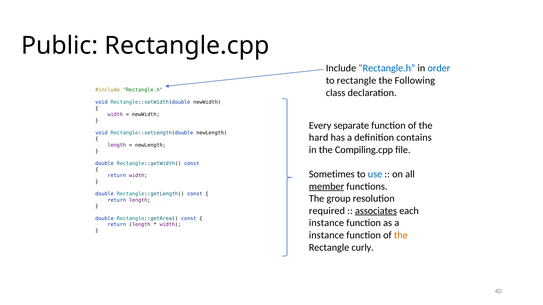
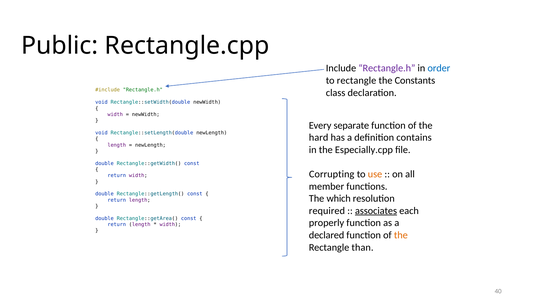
Rectangle.h colour: blue -> purple (387, 68)
Following: Following -> Constants (415, 81)
Compiling.cpp: Compiling.cpp -> Especially.cpp (364, 150)
Sometimes: Sometimes -> Corrupting (332, 174)
use colour: blue -> orange (375, 174)
member underline: present -> none (327, 187)
group: group -> which (339, 199)
instance: instance -> properly (327, 223)
instance: instance -> declared (327, 235)
curly: curly -> than (363, 248)
